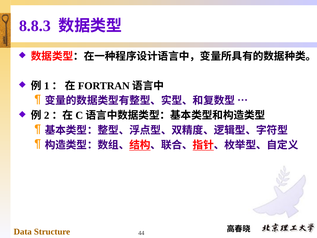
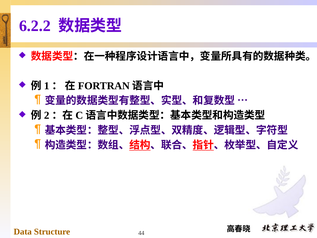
8.8.3: 8.8.3 -> 6.2.2 (35, 26)
